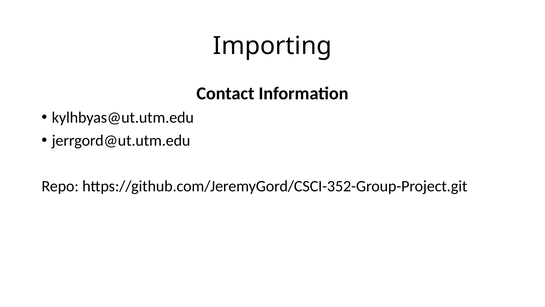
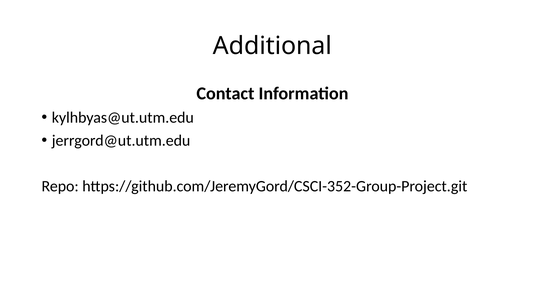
Importing: Importing -> Additional (272, 46)
